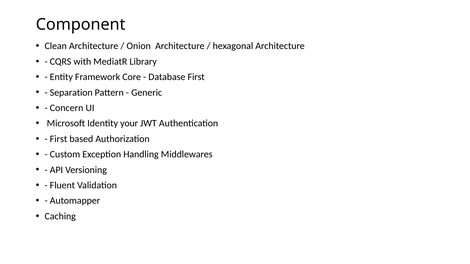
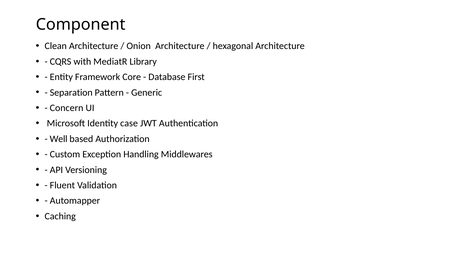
your: your -> case (129, 124)
First: First -> Well (59, 139)
